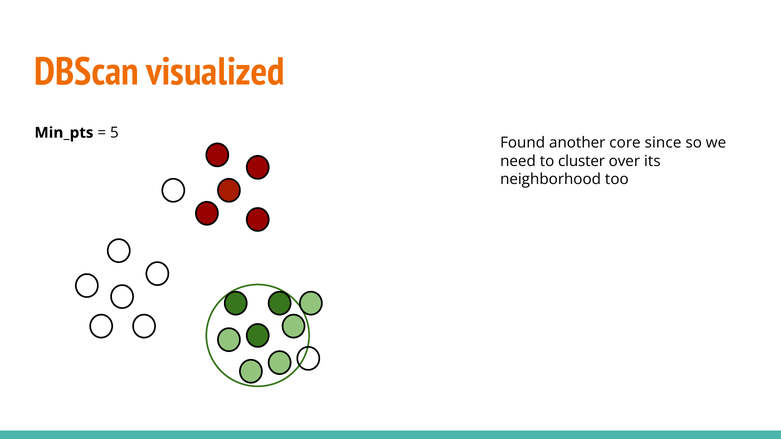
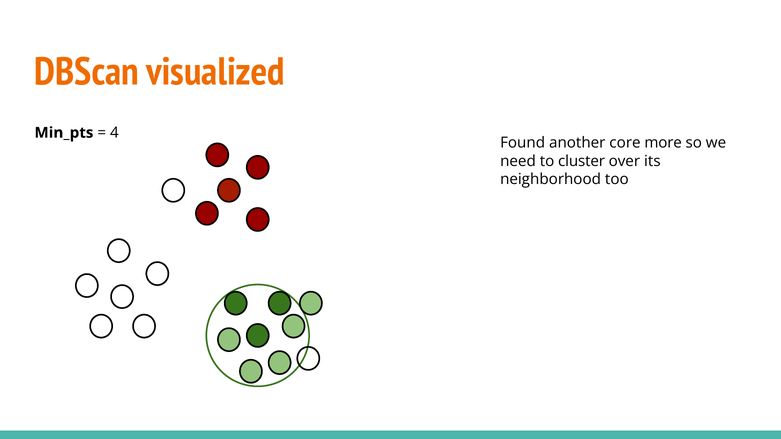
5: 5 -> 4 (114, 133)
since: since -> more (663, 143)
